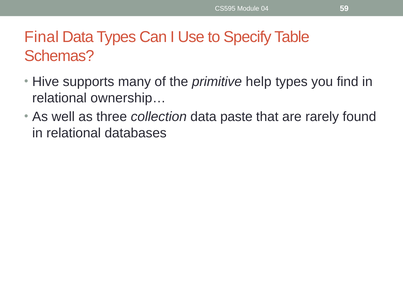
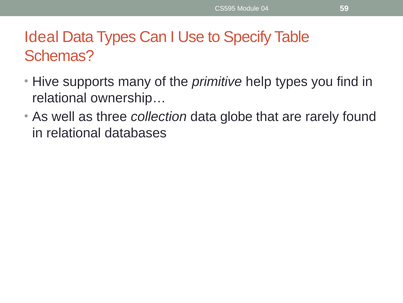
Final: Final -> Ideal (42, 37)
paste: paste -> globe (236, 116)
